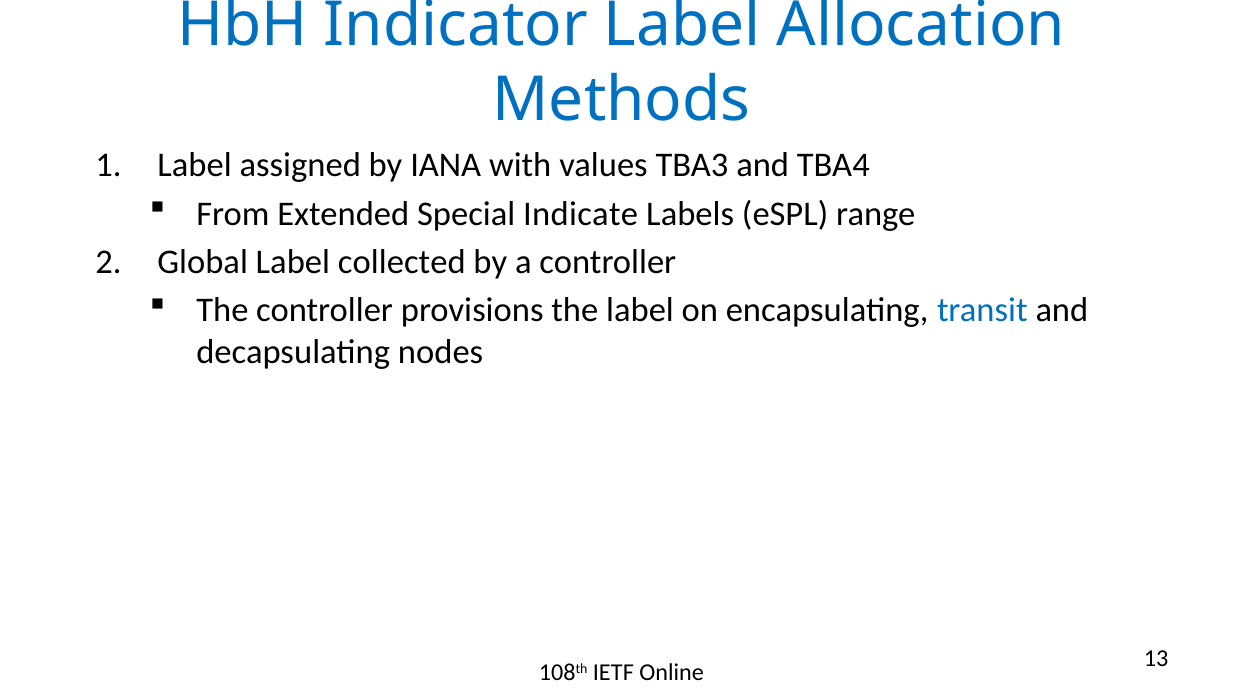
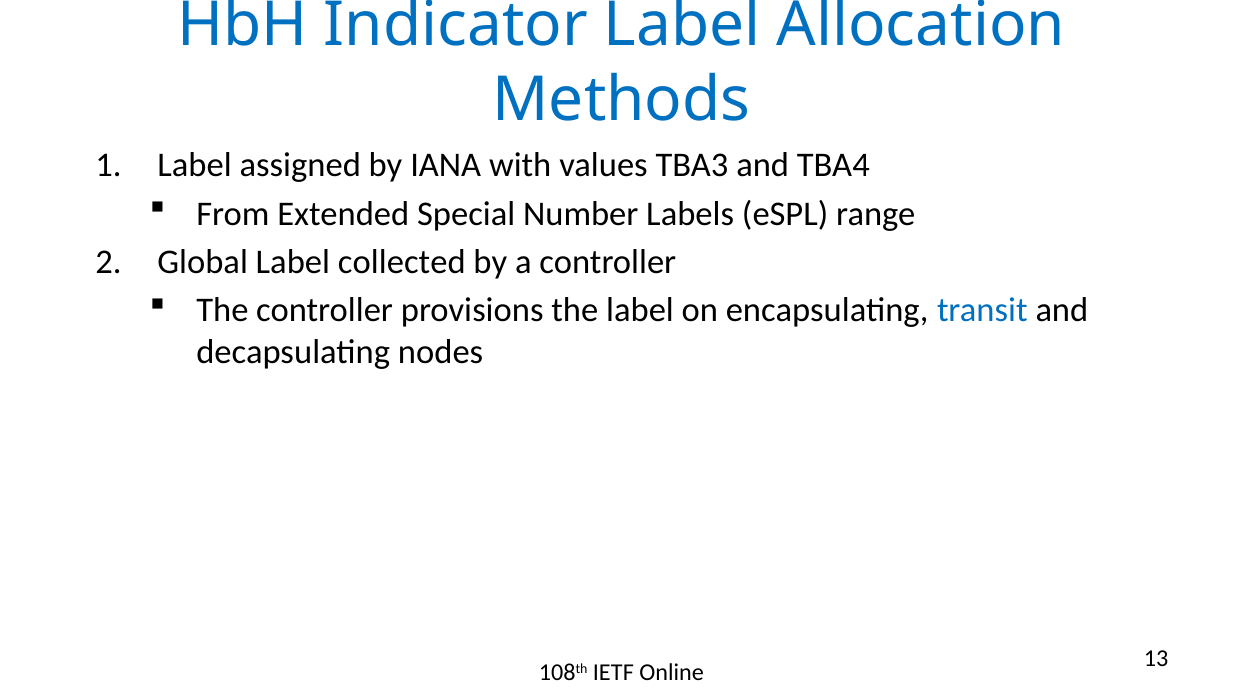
Indicate: Indicate -> Number (581, 214)
